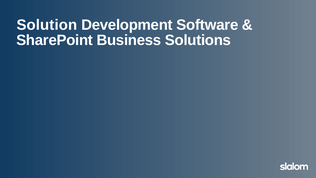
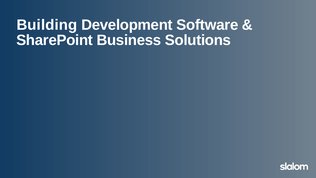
Solution: Solution -> Building (47, 25)
